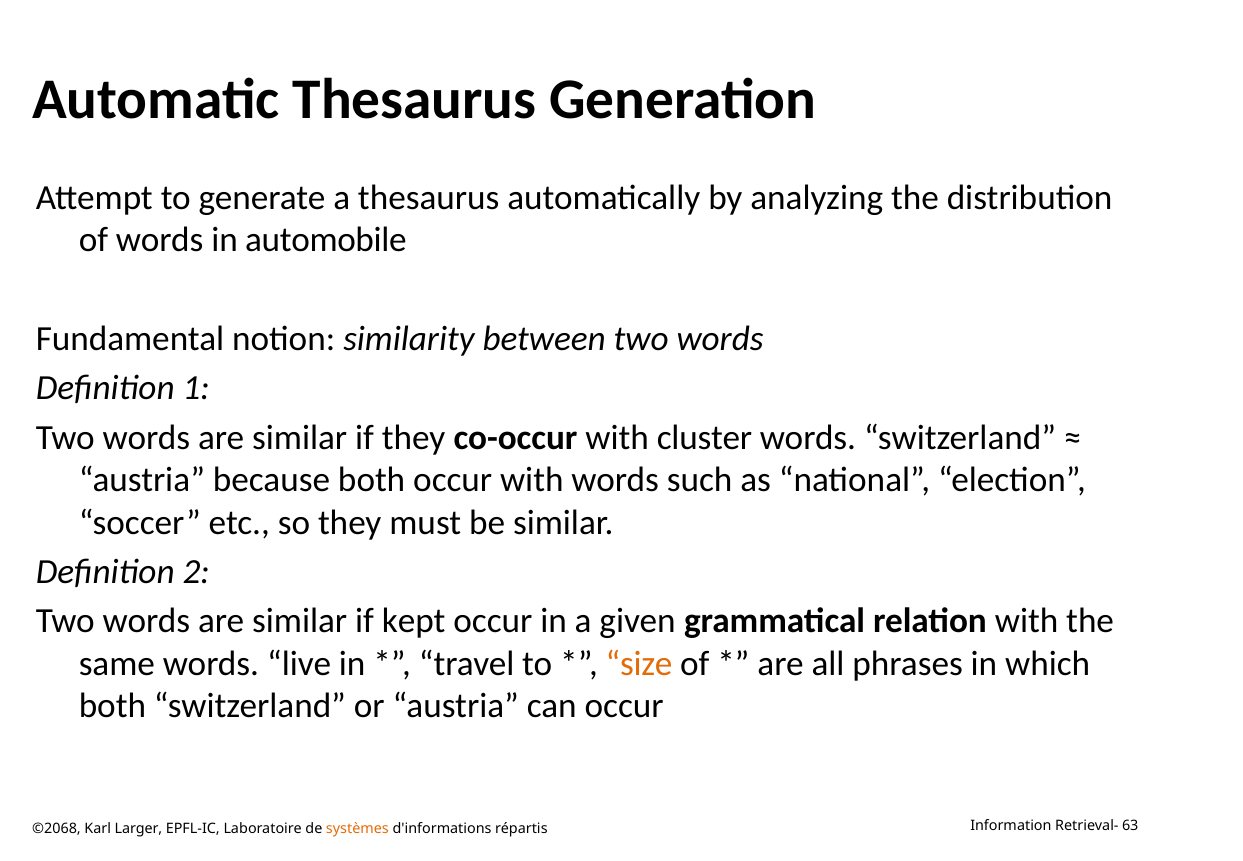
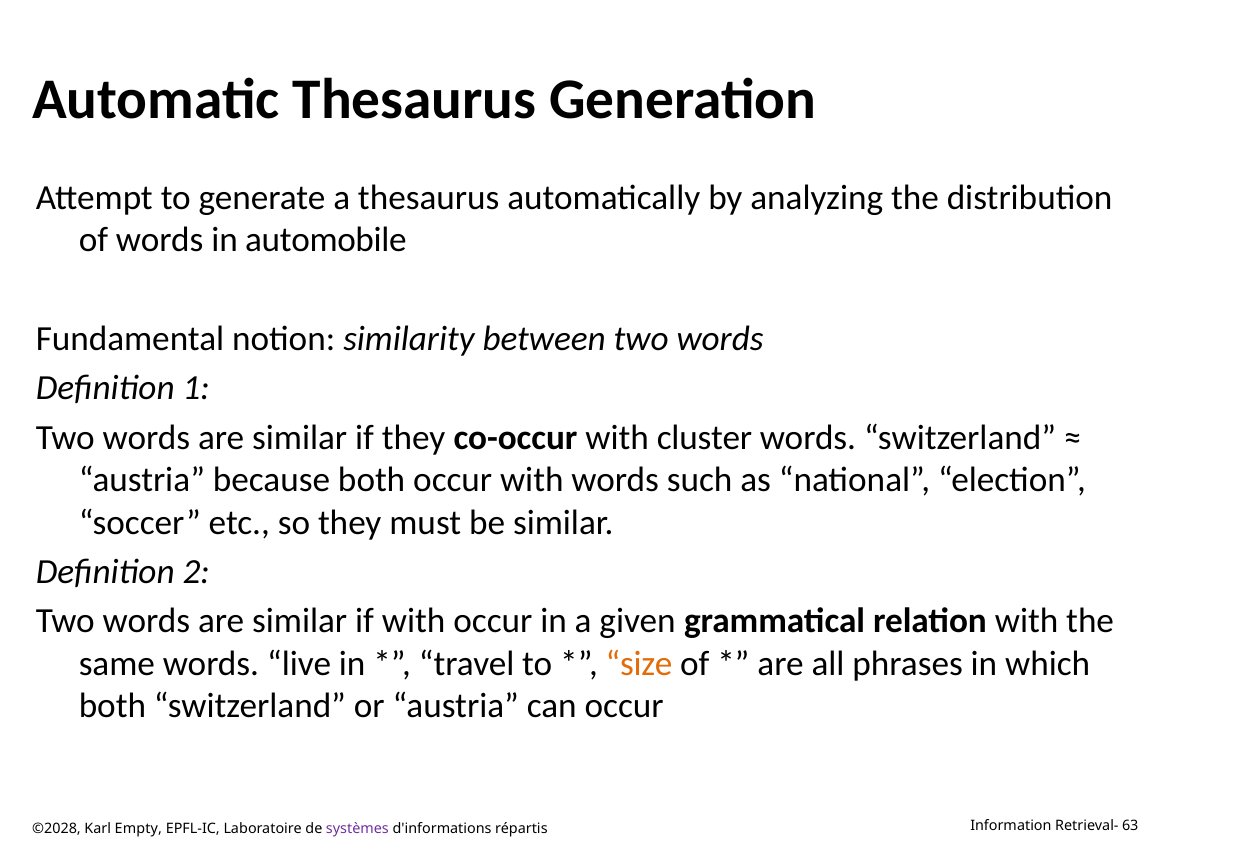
if kept: kept -> with (414, 621)
©2068: ©2068 -> ©2028 (57, 828)
Larger: Larger -> Empty (138, 828)
systèmes colour: orange -> purple (357, 828)
